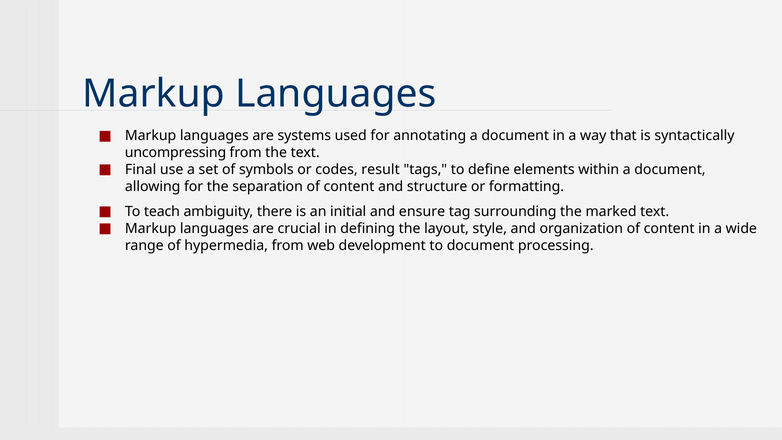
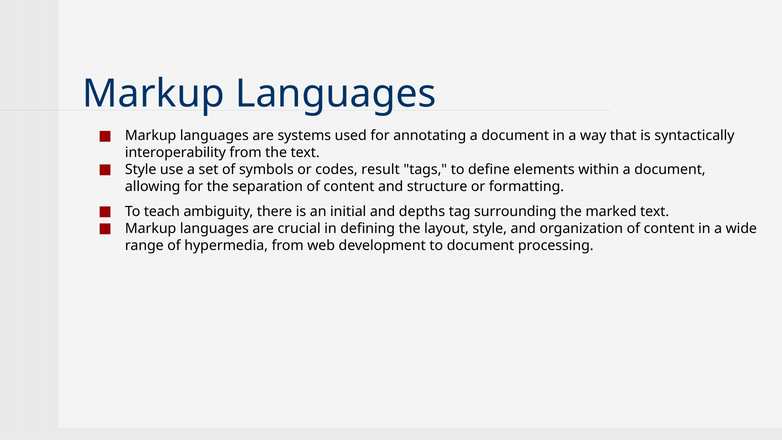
uncompressing: uncompressing -> interoperability (175, 153)
Final: Final -> Style (141, 170)
ensure: ensure -> depths (422, 211)
